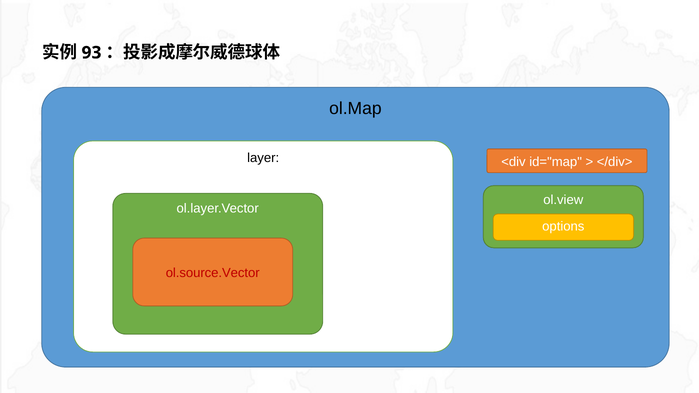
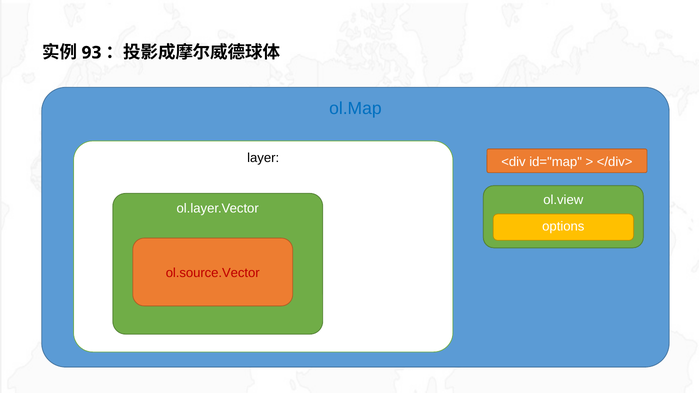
ol.Map colour: black -> blue (355, 109)
